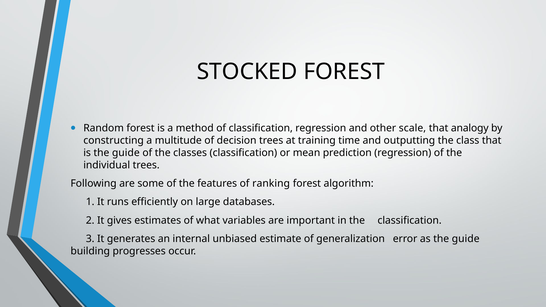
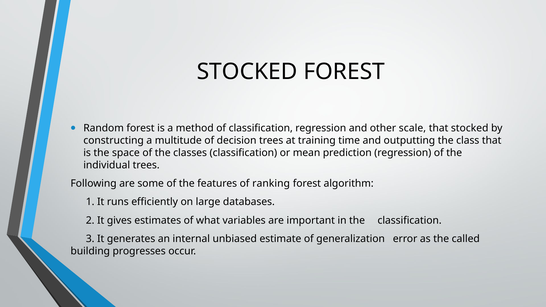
that analogy: analogy -> stocked (470, 128)
is the guide: guide -> space (126, 153)
as the guide: guide -> called (466, 239)
